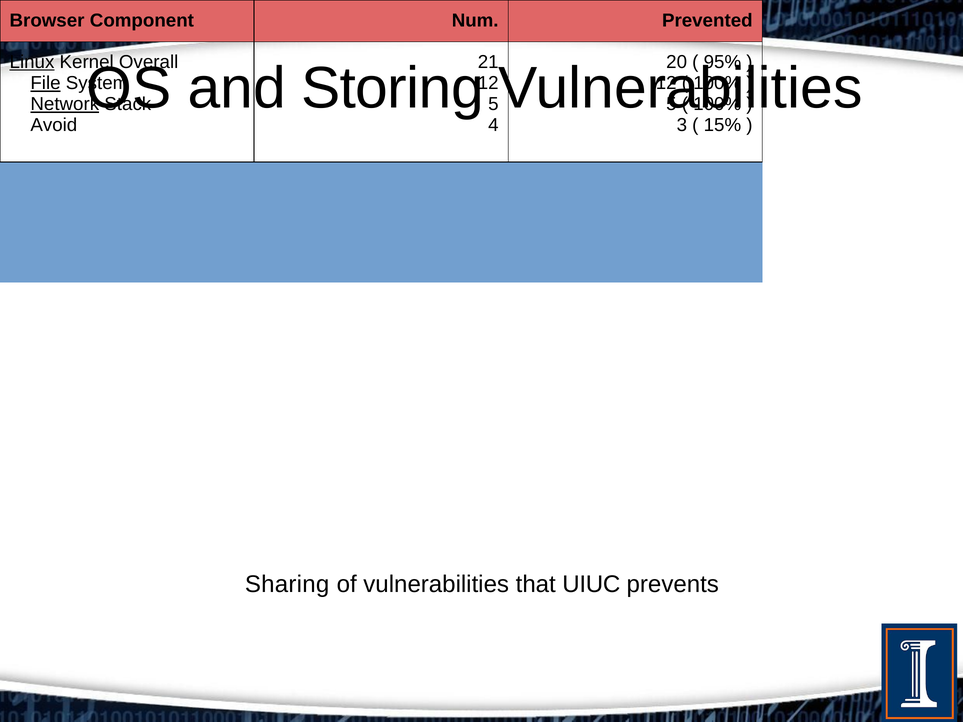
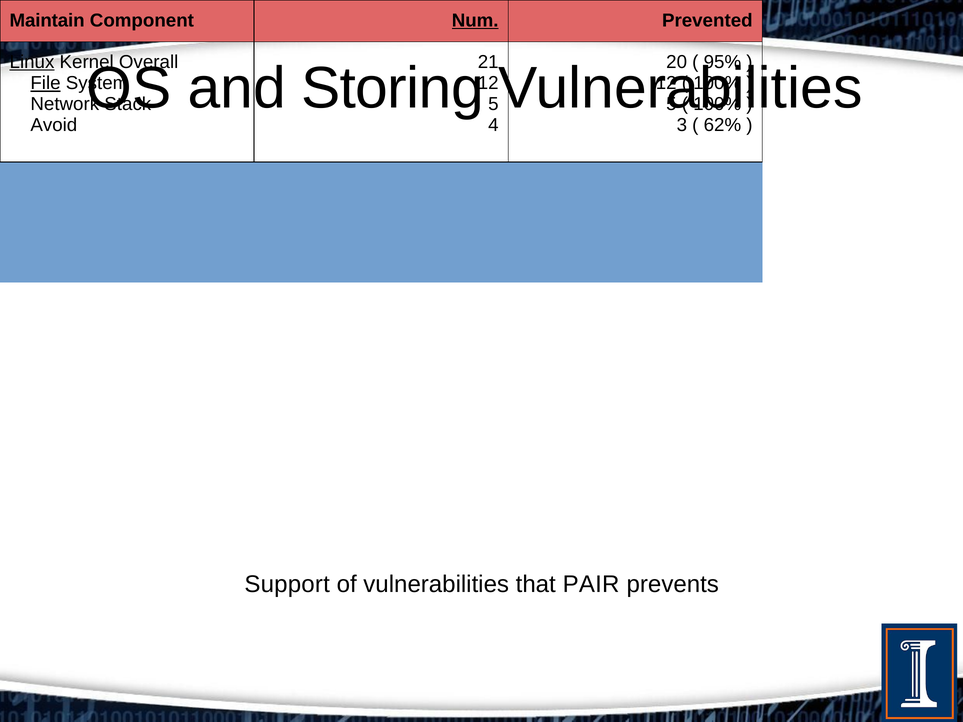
Browser: Browser -> Maintain (47, 20)
Num underline: none -> present (475, 20)
Network underline: present -> none (65, 104)
15%: 15% -> 62% (722, 125)
Sharing: Sharing -> Support (287, 585)
UIUC: UIUC -> PAIR (591, 585)
